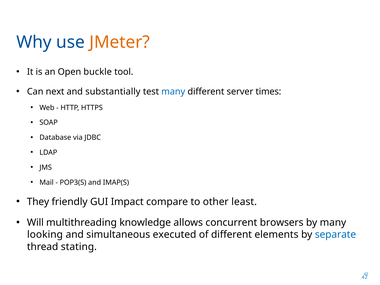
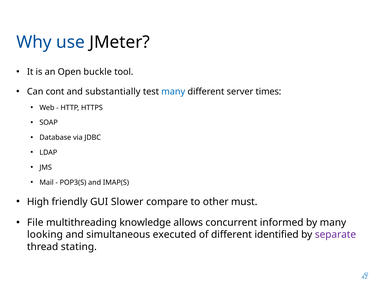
JMeter colour: orange -> black (120, 42)
next: next -> cont (55, 92)
They: They -> High (38, 202)
Impact: Impact -> Slower (127, 202)
least: least -> must (244, 202)
Will: Will -> File (35, 223)
browsers: browsers -> informed (282, 223)
elements: elements -> identified (277, 235)
separate colour: blue -> purple (335, 235)
